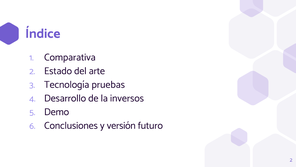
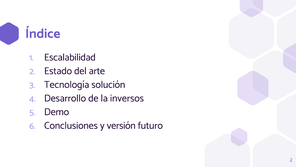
Comparativa: Comparativa -> Escalabilidad (70, 57)
pruebas: pruebas -> solución (108, 84)
